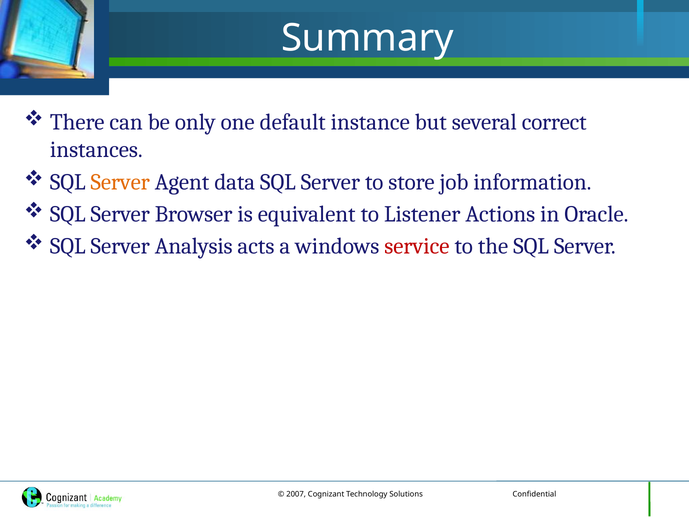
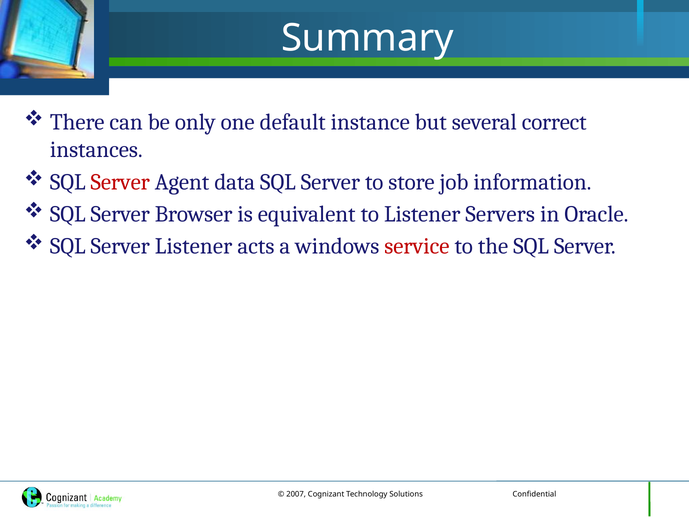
Server colour: orange -> red (120, 182)
Actions: Actions -> Servers (500, 214)
Server Analysis: Analysis -> Listener (194, 246)
